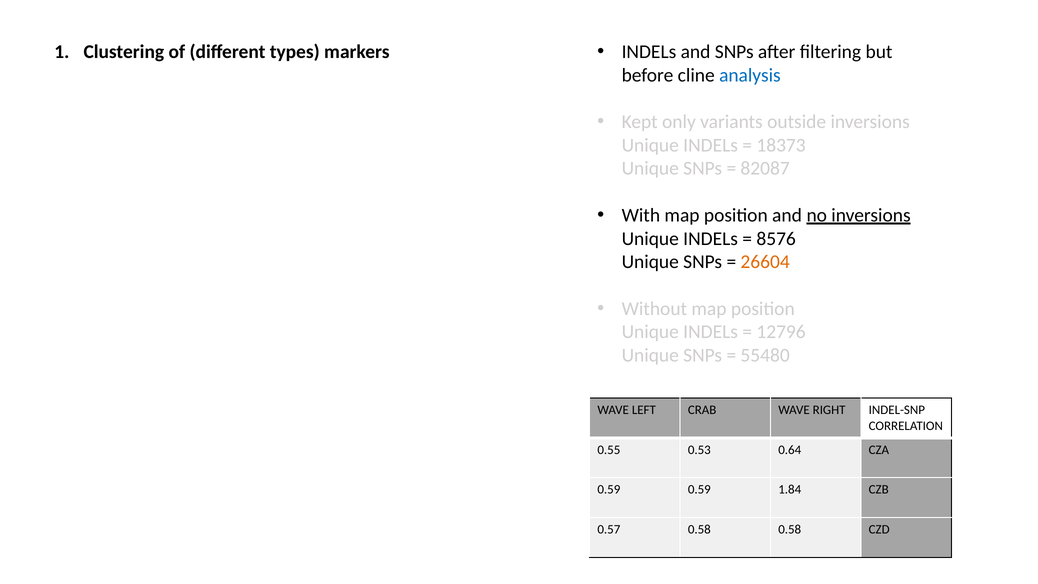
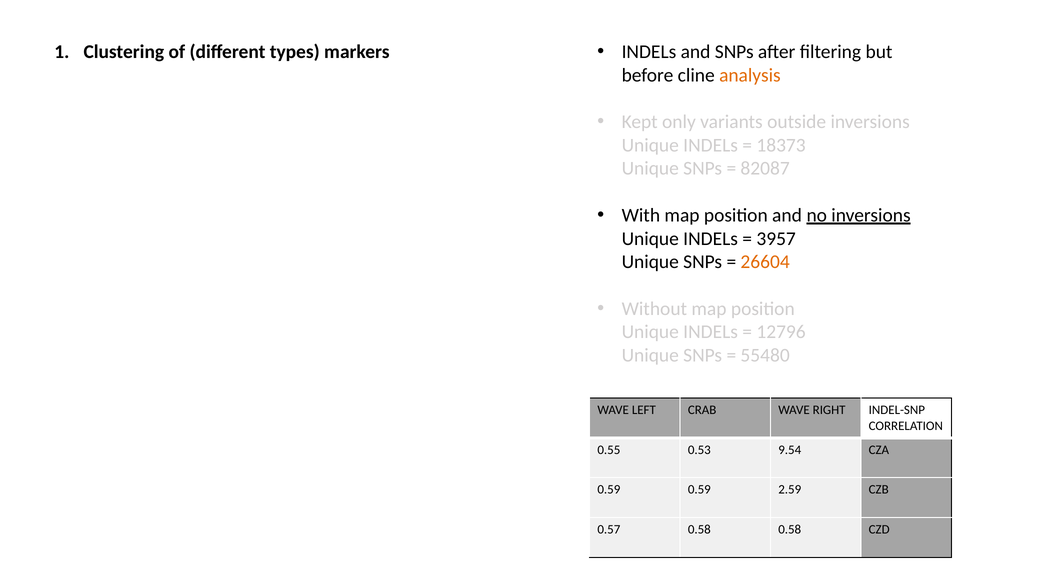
analysis colour: blue -> orange (750, 75)
8576: 8576 -> 3957 (776, 239)
0.64: 0.64 -> 9.54 (790, 450)
1.84: 1.84 -> 2.59 (790, 490)
